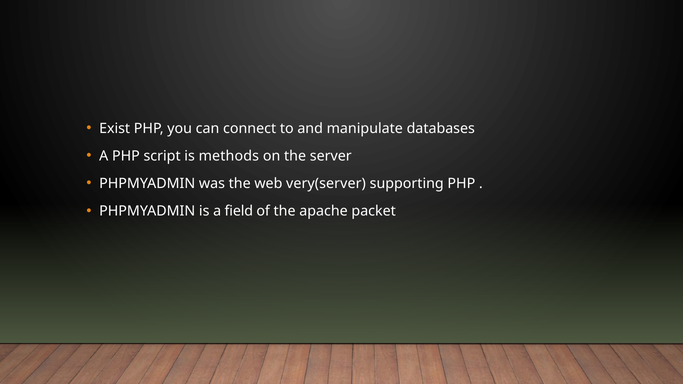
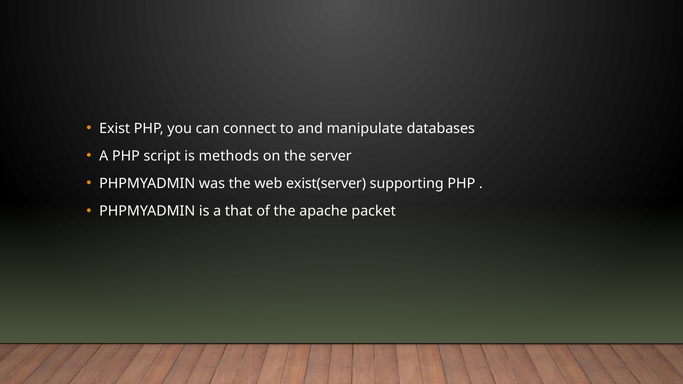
very(server: very(server -> exist(server (326, 184)
field: field -> that (239, 211)
